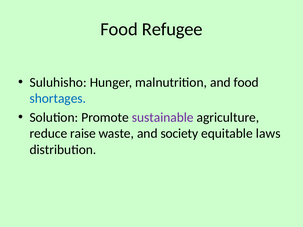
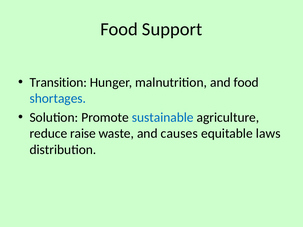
Refugee: Refugee -> Support (172, 29)
Suluhisho: Suluhisho -> Transition (58, 82)
sustainable colour: purple -> blue (163, 117)
society: society -> causes (179, 134)
